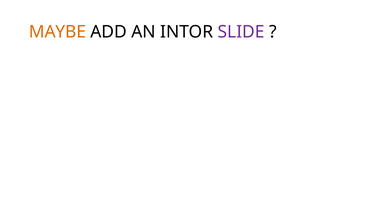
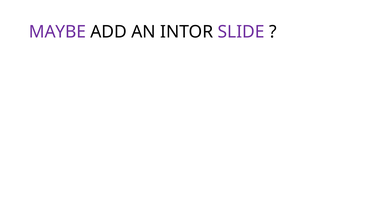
MAYBE colour: orange -> purple (57, 32)
